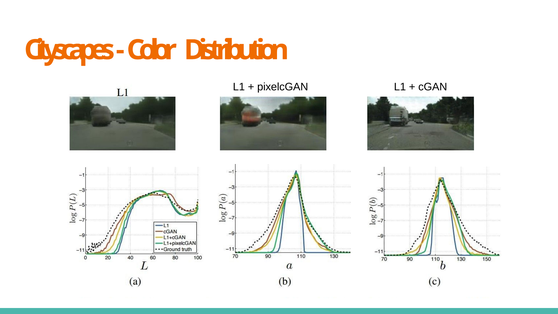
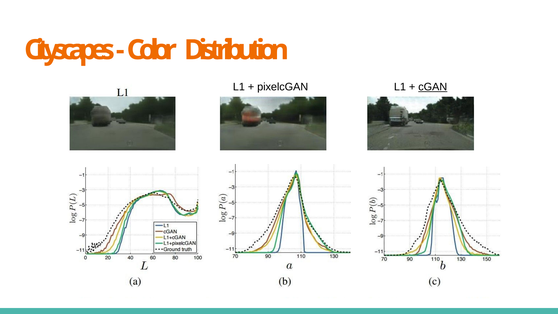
cGAN underline: none -> present (433, 87)
